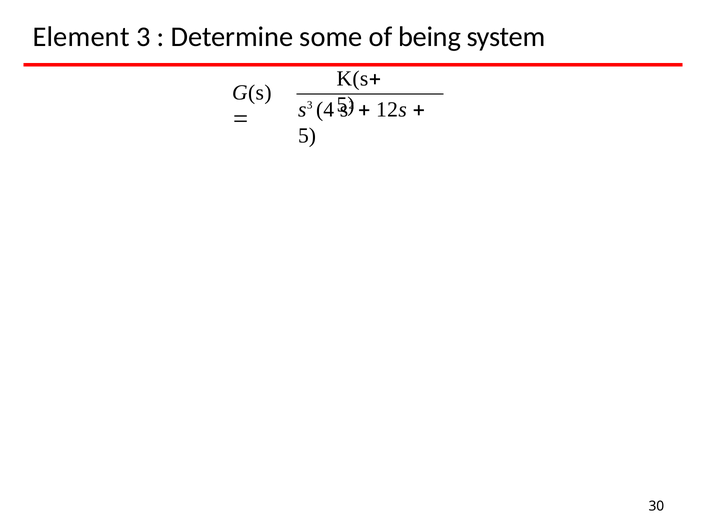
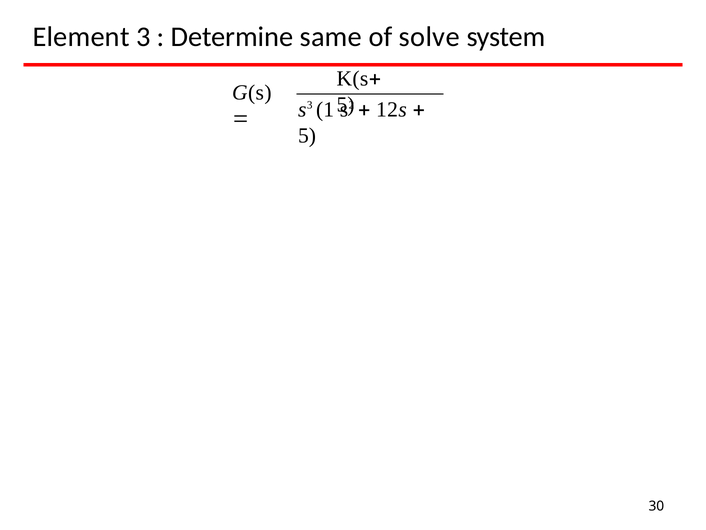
some: some -> same (331, 37)
being: being -> solve (429, 37)
4: 4 -> 1 (325, 110)
